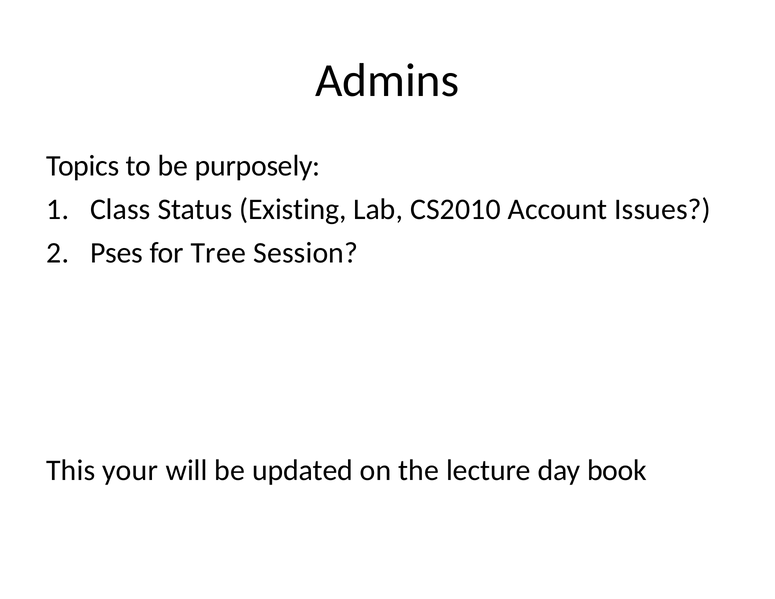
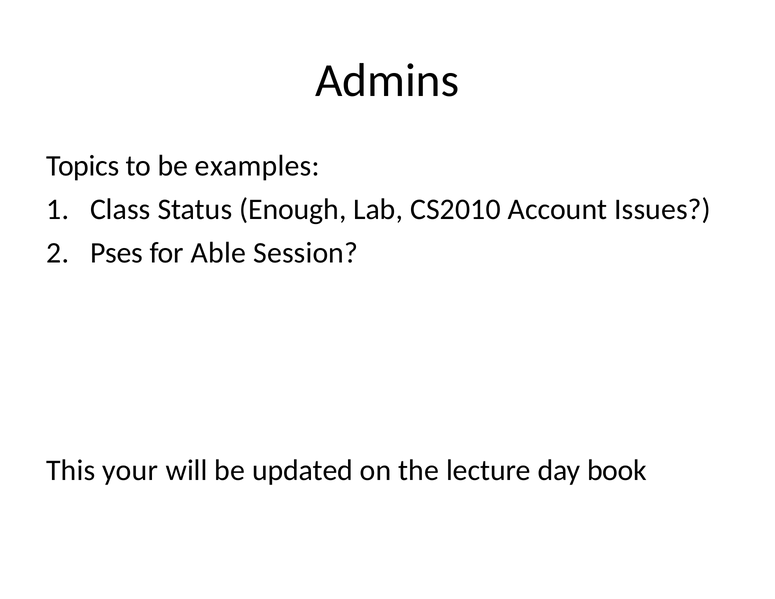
purposely: purposely -> examples (257, 166)
Existing: Existing -> Enough (293, 209)
Tree: Tree -> Able (218, 253)
